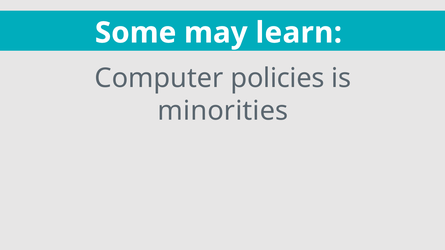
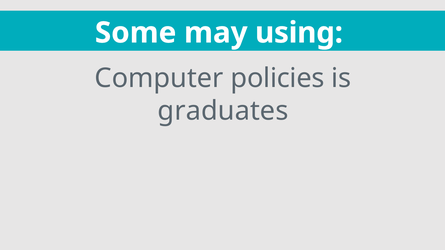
learn: learn -> using (299, 33)
minorities: minorities -> graduates (223, 111)
